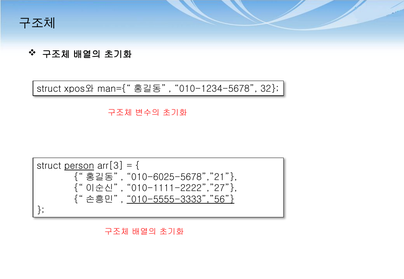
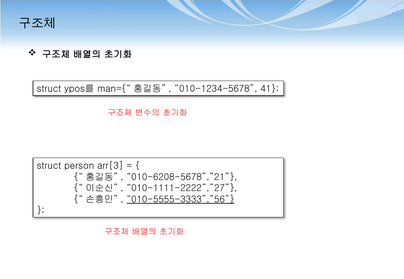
xpos와: xpos와 -> ypos를 (79, 89)
32: 32 -> 41 (270, 89)
person underline: present -> none (79, 166)
010-6025-5678”,”21: 010-6025-5678”,”21 -> 010-6208-5678”,”21 (182, 178)
